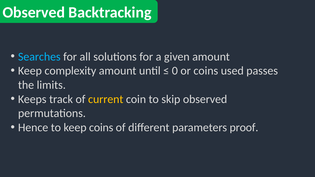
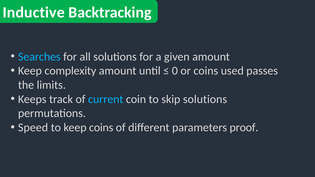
Observed: Observed -> Inductive (34, 12)
current colour: yellow -> light blue (106, 99)
skip observed: observed -> solutions (205, 99)
Hence: Hence -> Speed (33, 128)
